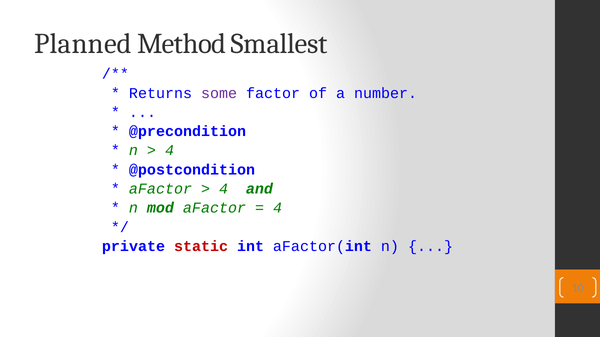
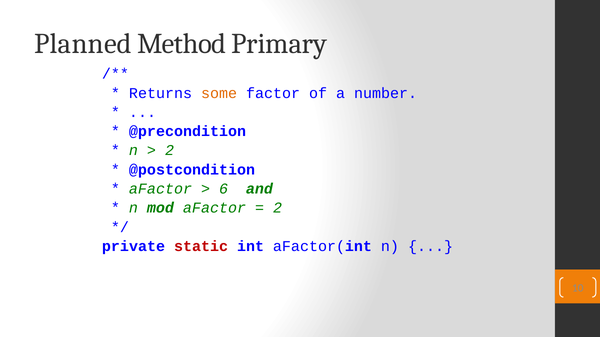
Smallest: Smallest -> Primary (279, 44)
some colour: purple -> orange (219, 93)
4: 4 -> 2 (170, 151)
4: 4 -> 6 (224, 189)
4: 4 -> 2 (278, 208)
